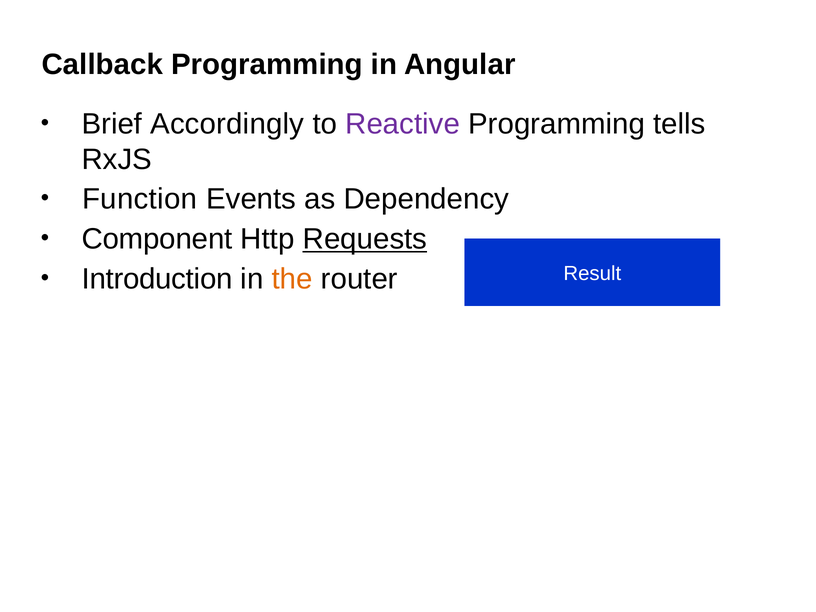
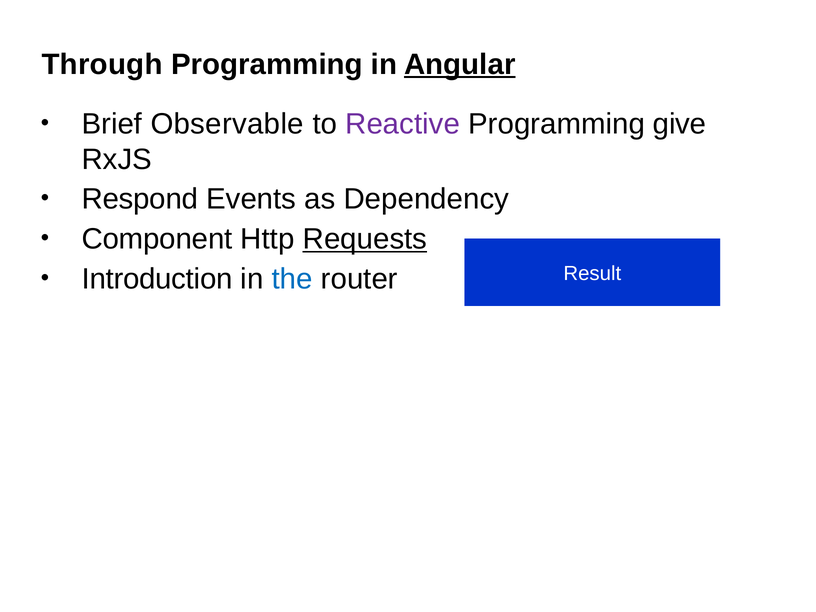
Callback: Callback -> Through (102, 64)
Angular underline: none -> present (460, 64)
Accordingly: Accordingly -> Observable (227, 124)
tells: tells -> give (680, 124)
Function: Function -> Respond (140, 199)
the colour: orange -> blue (292, 279)
